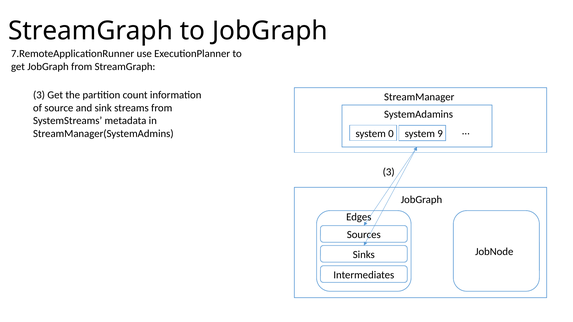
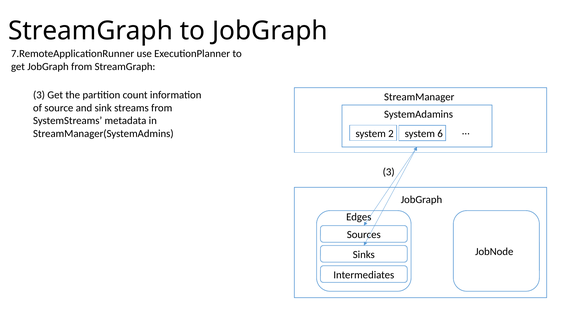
0: 0 -> 2 (391, 134)
9: 9 -> 6 (440, 134)
